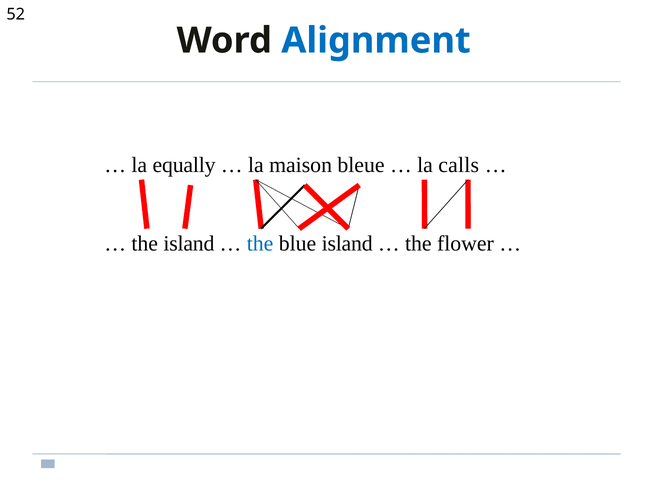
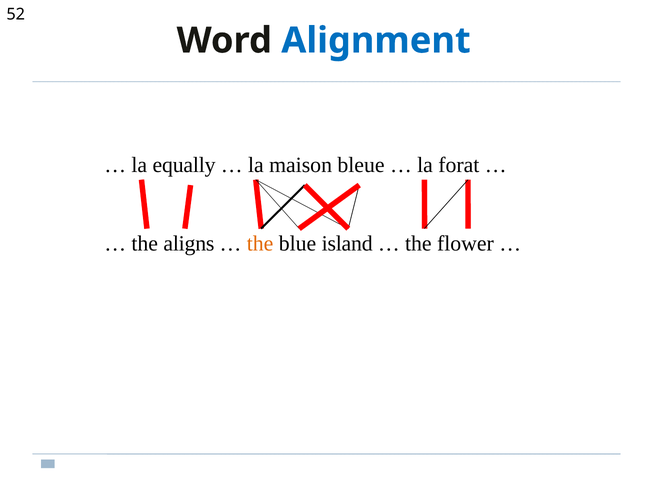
calls: calls -> forat (459, 165)
the island: island -> aligns (189, 243)
the colour: blue -> orange (260, 243)
